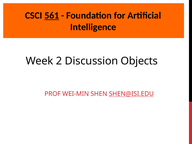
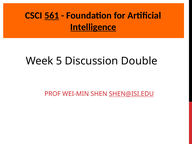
Intelligence underline: none -> present (93, 27)
2: 2 -> 5 (59, 61)
Objects: Objects -> Double (139, 61)
